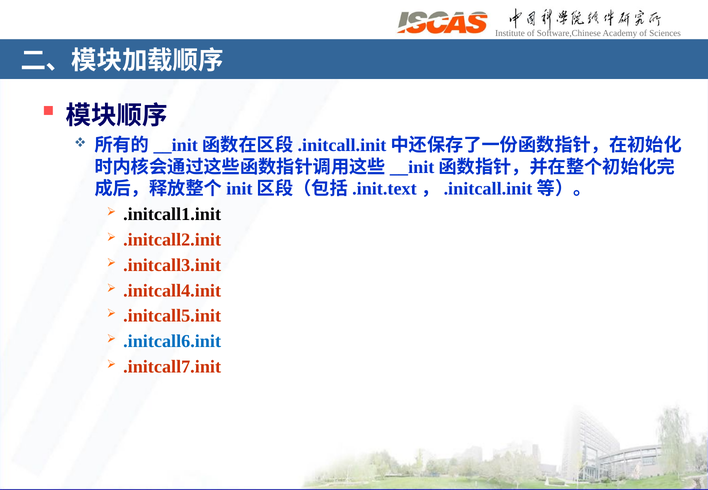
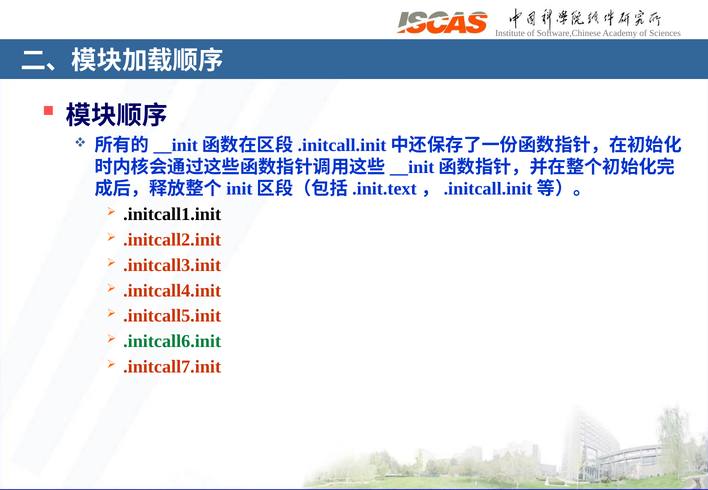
.initcall6.init colour: blue -> green (172, 342)
